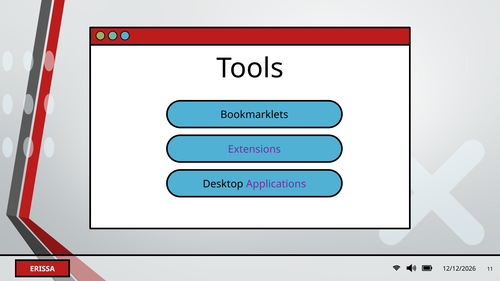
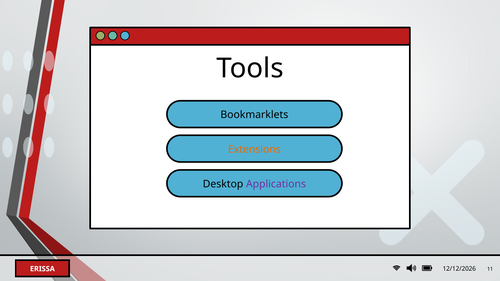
Extensions colour: purple -> orange (254, 149)
